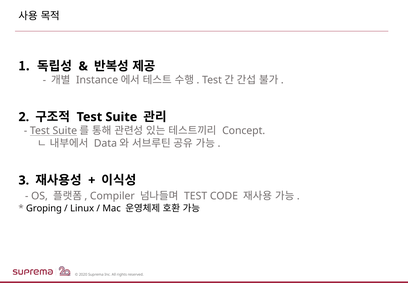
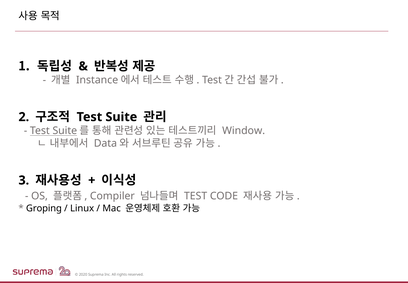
Concept: Concept -> Window (244, 130)
